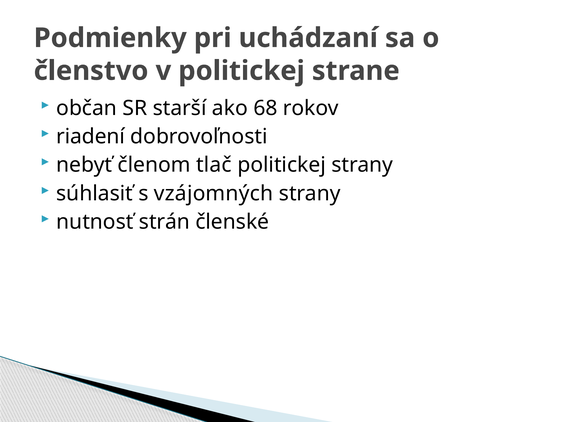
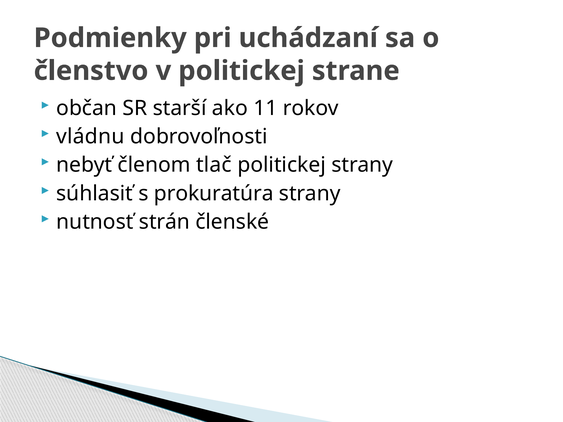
68: 68 -> 11 (265, 108)
riadení: riadení -> vládnu (90, 137)
vzájomných: vzájomných -> prokuratúra (214, 194)
